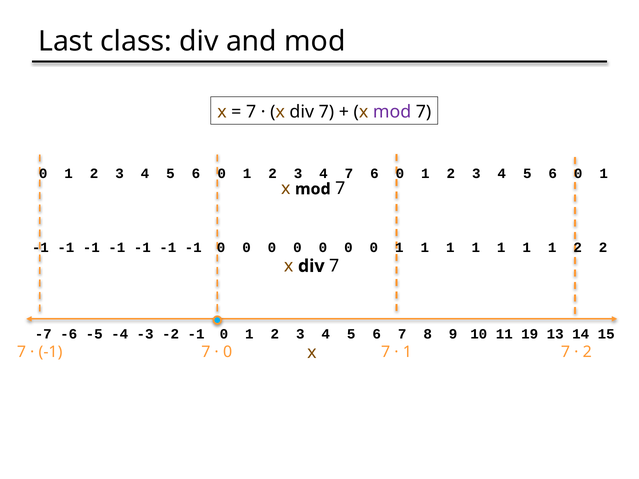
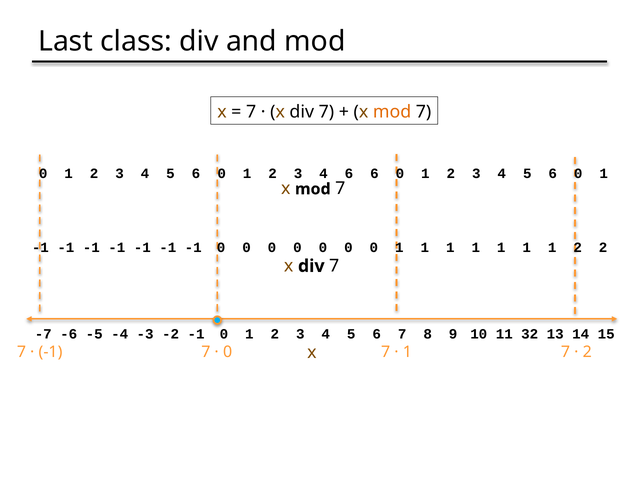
mod colour: purple -> orange (392, 112)
4 7: 7 -> 6 (349, 174)
19: 19 -> 32 (530, 334)
